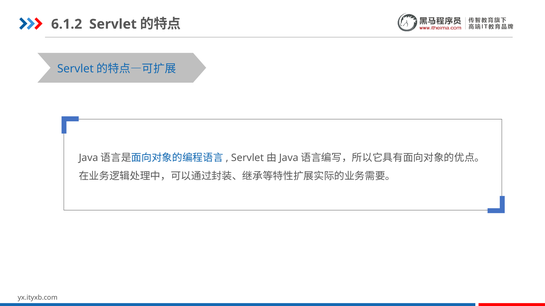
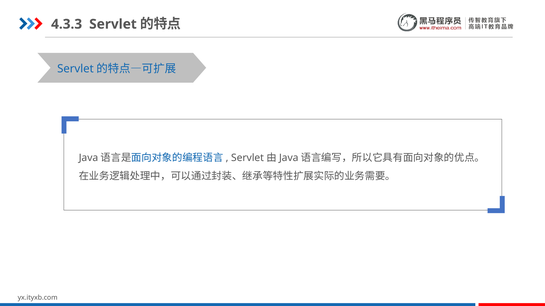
6.1.2: 6.1.2 -> 4.3.3 (67, 24)
